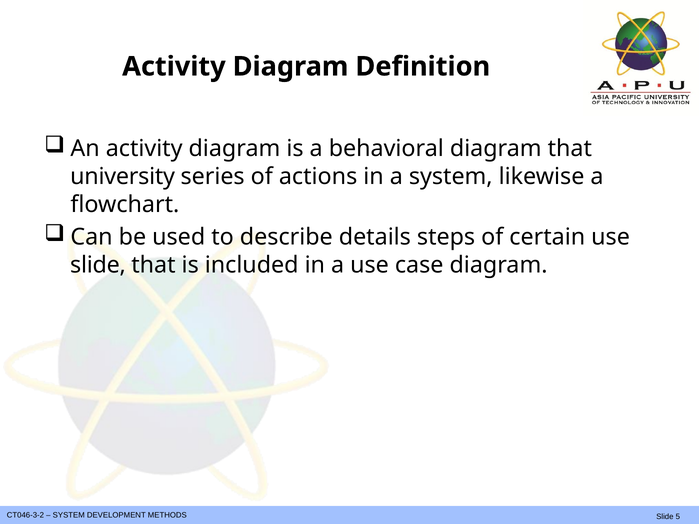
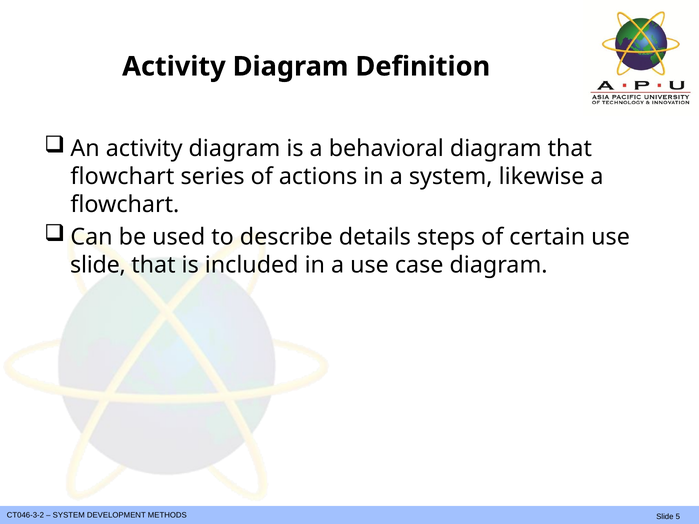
university: university -> flowchart (122, 177)
